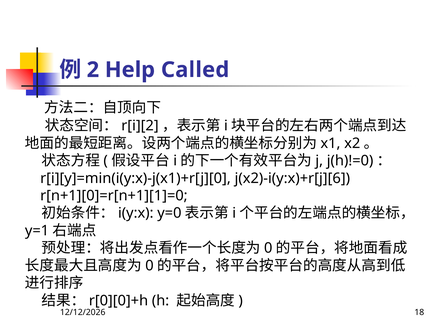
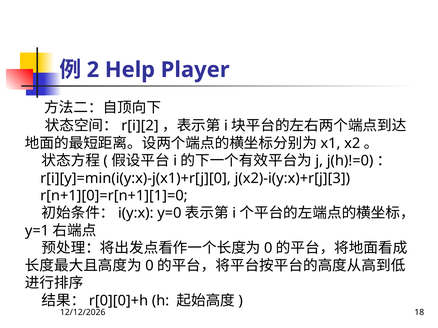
Called: Called -> Player (195, 70)
j(x2)-i(y:x)+r[j][6: j(x2)-i(y:x)+r[j][6 -> j(x2)-i(y:x)+r[j][3 (292, 178)
